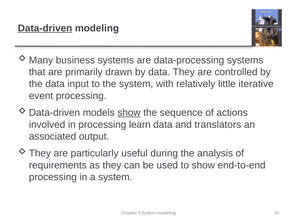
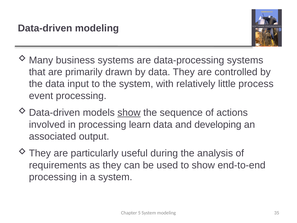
Data-driven underline: present -> none (45, 28)
iterative: iterative -> process (256, 84)
translators: translators -> developing (218, 124)
